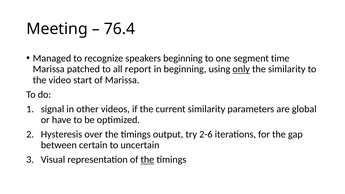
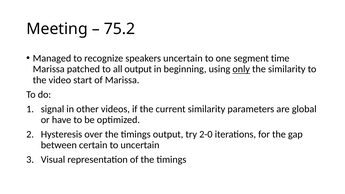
76.4: 76.4 -> 75.2 (120, 29)
speakers beginning: beginning -> uncertain (183, 58)
all report: report -> output (138, 69)
2-6: 2-6 -> 2-0 (206, 134)
the underline: present -> none (147, 160)
